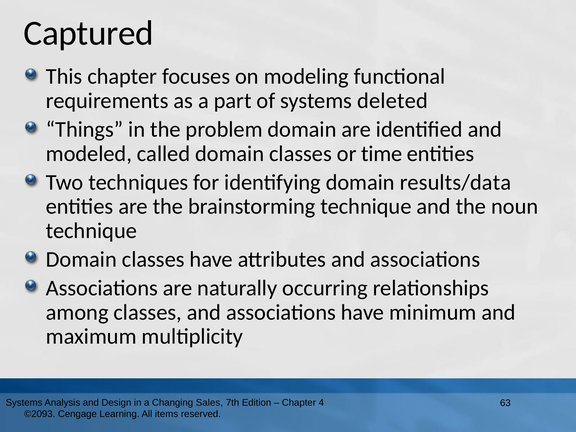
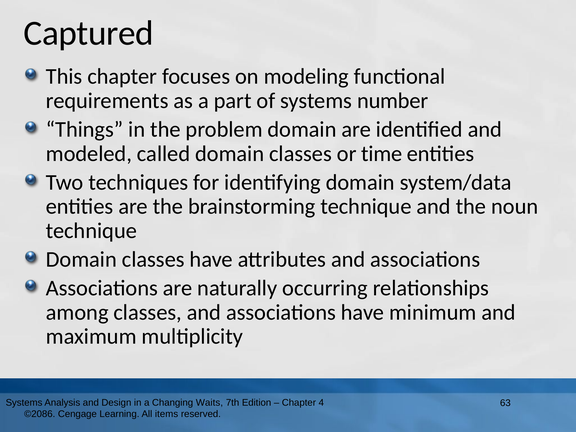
deleted: deleted -> number (393, 101)
results/data: results/data -> system/data (456, 182)
Sales: Sales -> Waits (209, 403)
©2093: ©2093 -> ©2086 (40, 414)
